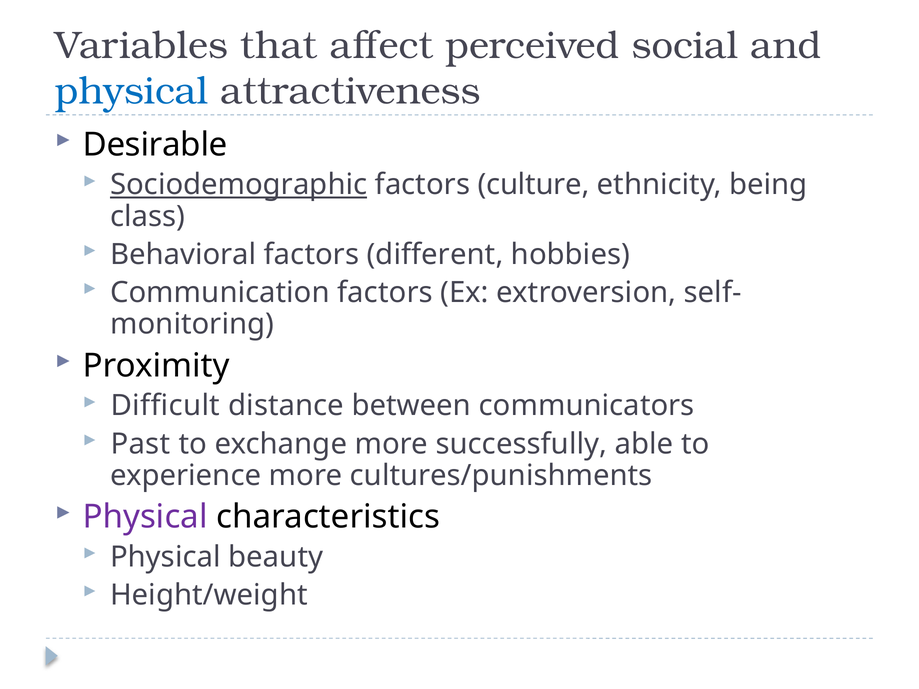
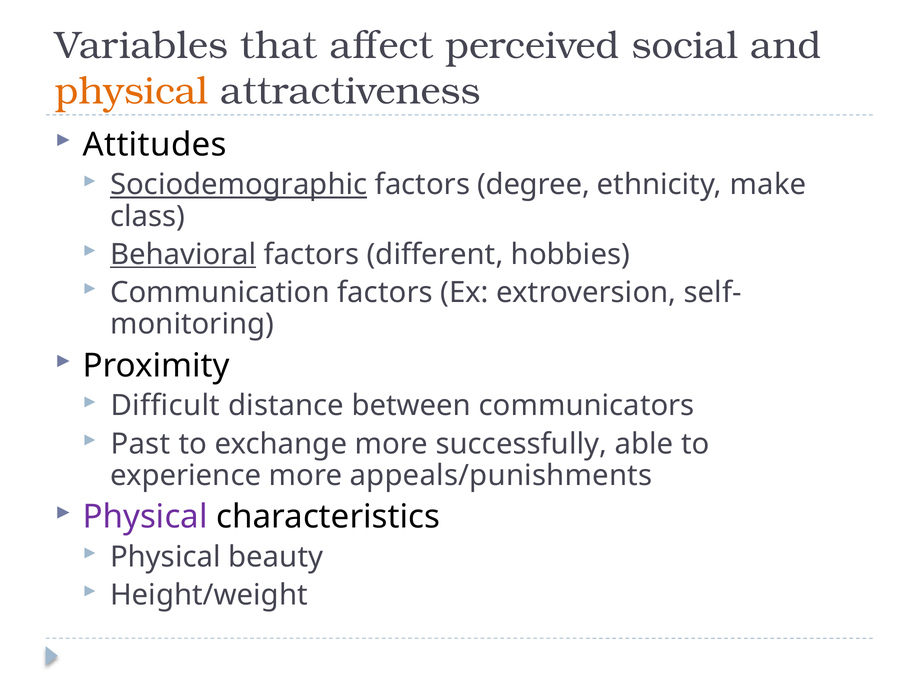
physical colour: blue -> orange (132, 91)
Desirable: Desirable -> Attitudes (155, 145)
culture: culture -> degree (534, 185)
being: being -> make (768, 185)
Behavioral underline: none -> present (183, 255)
cultures/punishments: cultures/punishments -> appeals/punishments (501, 476)
